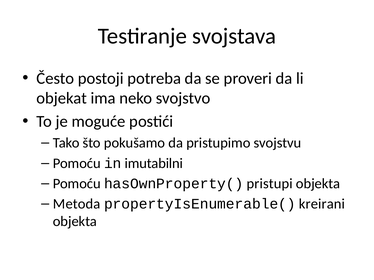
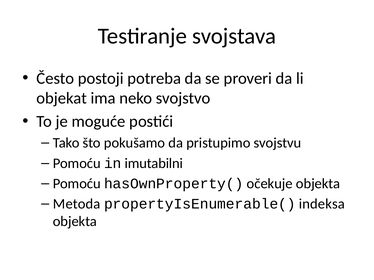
pristupi: pristupi -> očekuje (270, 184)
kreirani: kreirani -> indeksa (322, 204)
